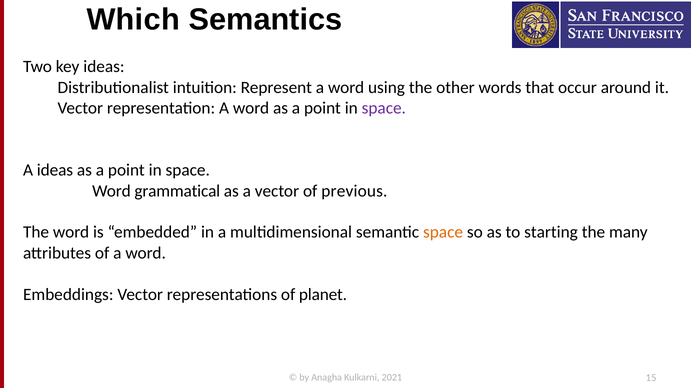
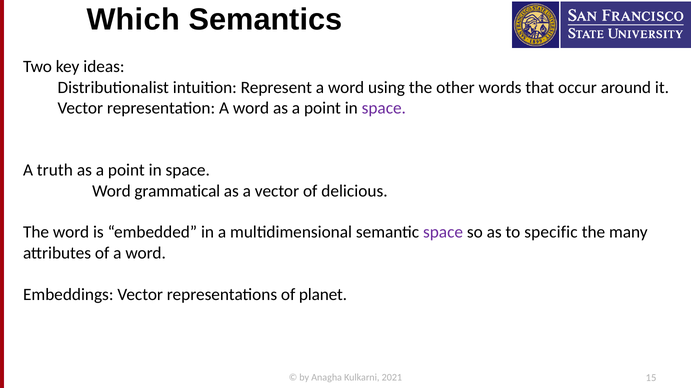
A ideas: ideas -> truth (55, 170)
previous: previous -> delicious (354, 191)
space colour: orange -> purple (443, 233)
starting: starting -> specific (551, 233)
